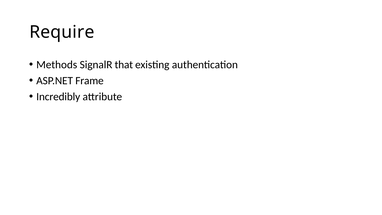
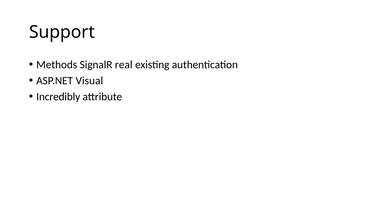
Require: Require -> Support (62, 32)
that: that -> real (124, 65)
Frame: Frame -> Visual (89, 81)
